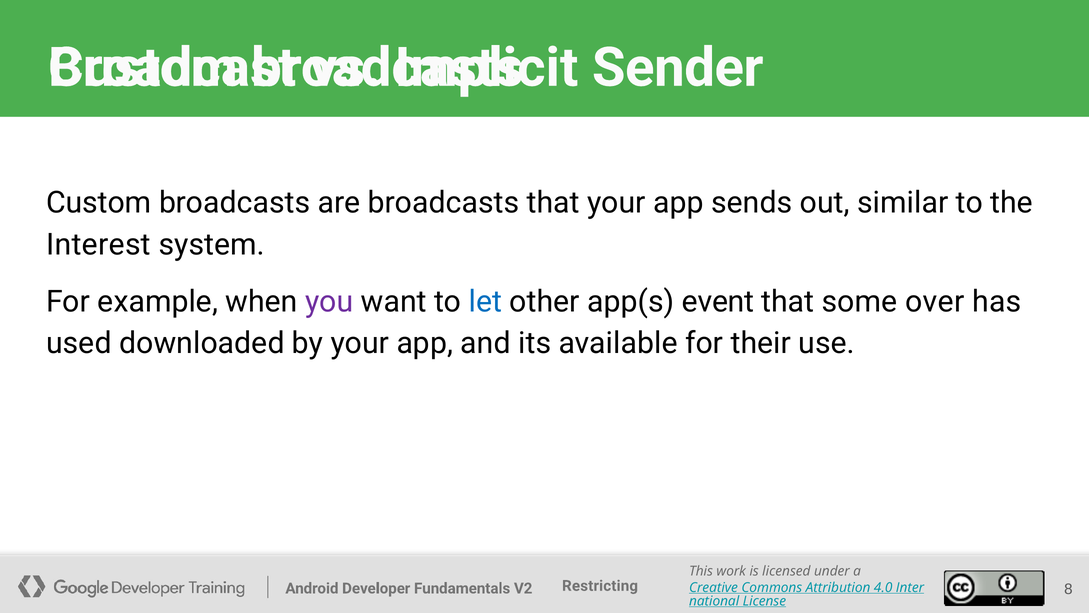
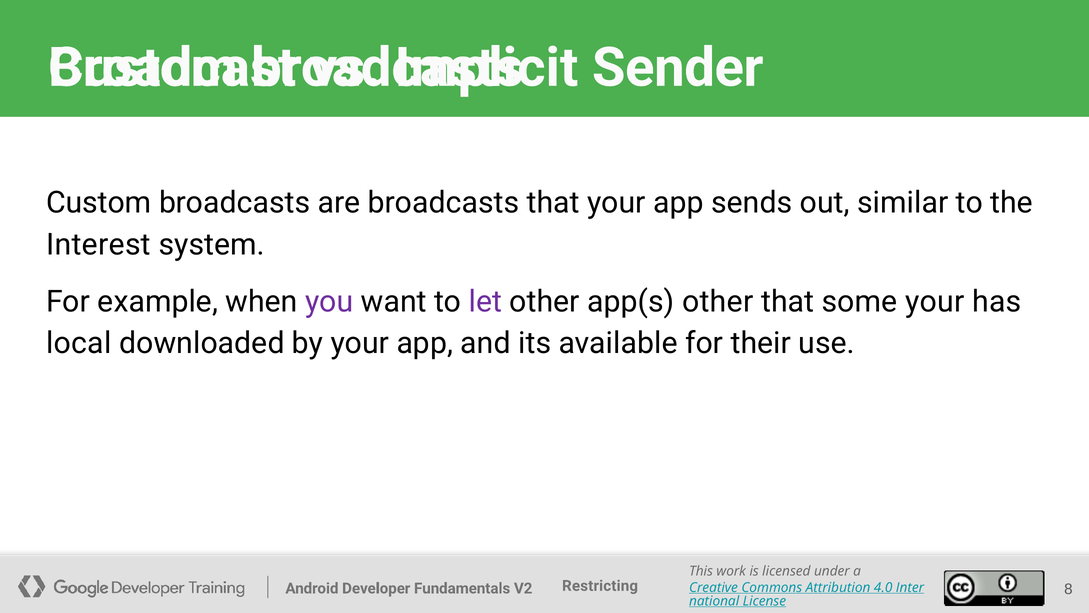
let colour: blue -> purple (485, 301)
app(s event: event -> other (718, 301)
some over: over -> your (935, 301)
used: used -> local (79, 343)
